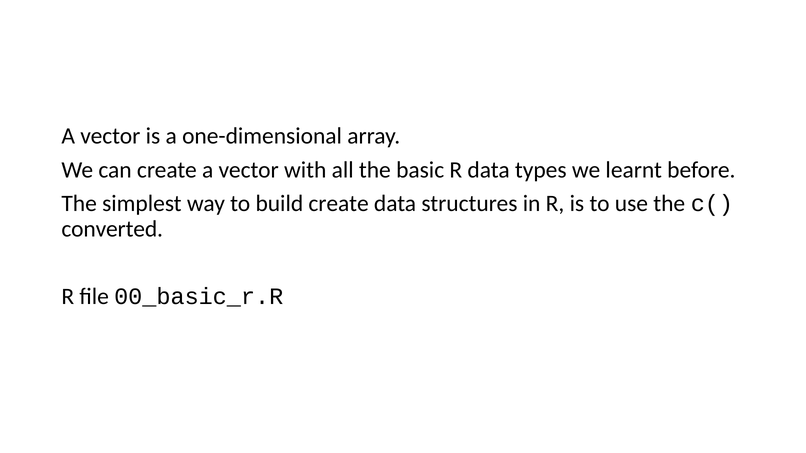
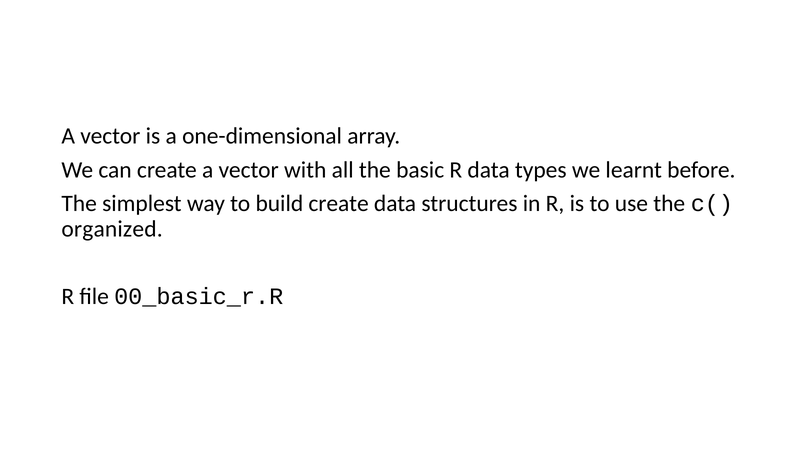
converted: converted -> organized (112, 229)
